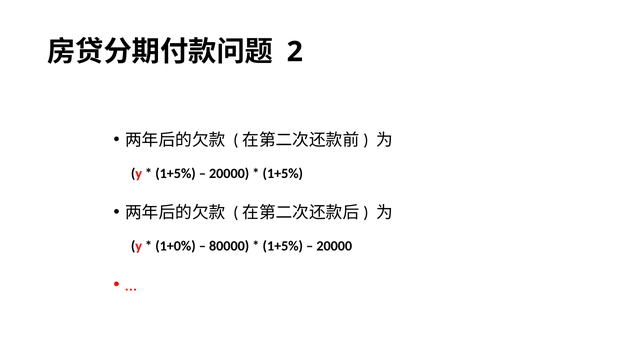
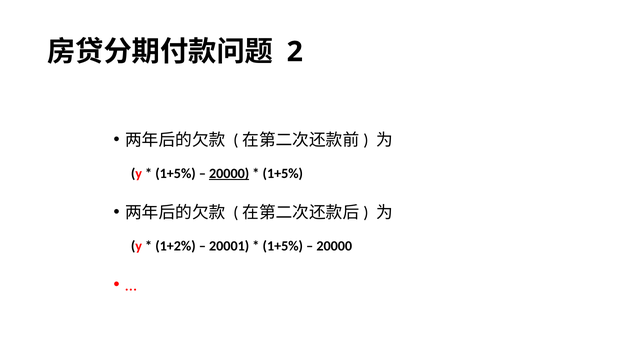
20000 underline: none -> present (229, 174)
1+0%: 1+0% -> 1+2% (175, 246)
80000: 80000 -> 20001 (229, 246)
